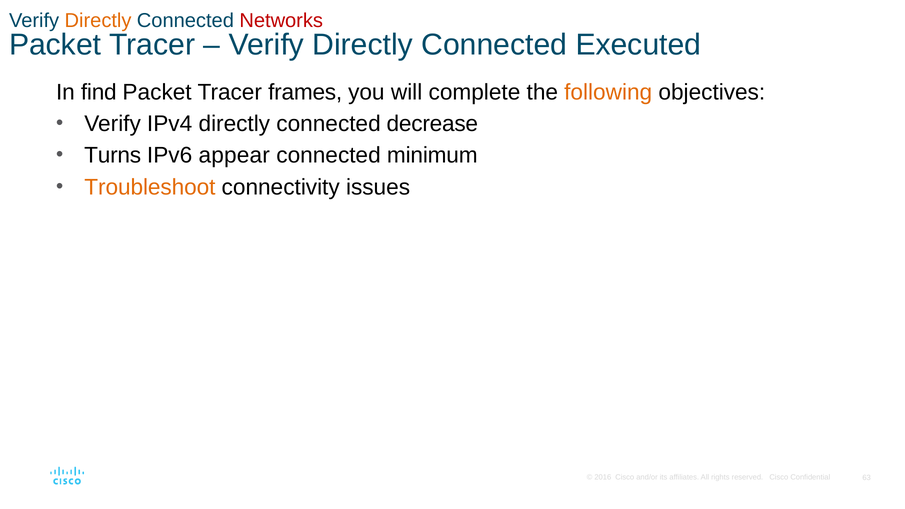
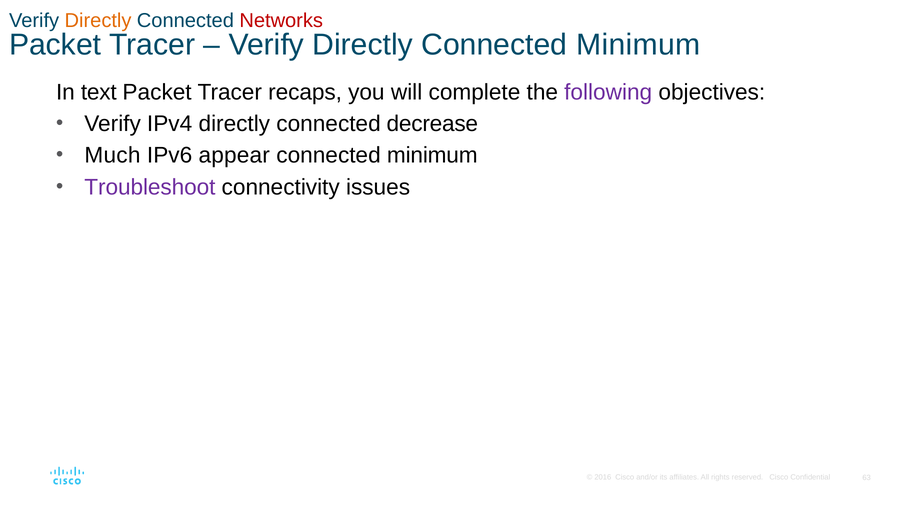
Directly Connected Executed: Executed -> Minimum (638, 45)
find: find -> text (99, 92)
frames: frames -> recaps (305, 92)
following colour: orange -> purple (608, 92)
Turns: Turns -> Much (112, 155)
Troubleshoot colour: orange -> purple (150, 187)
